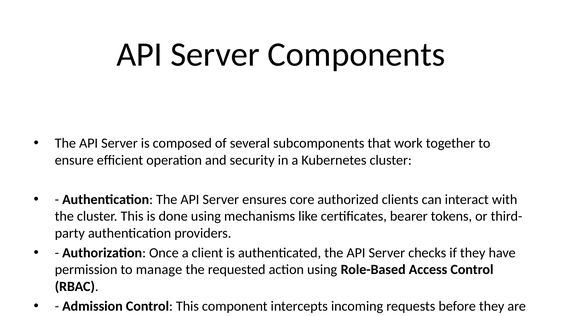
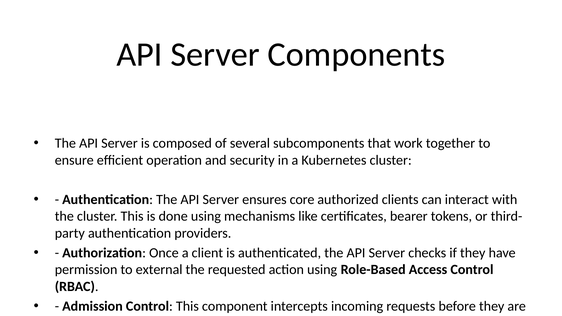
permission to manage: manage -> external (159, 270)
